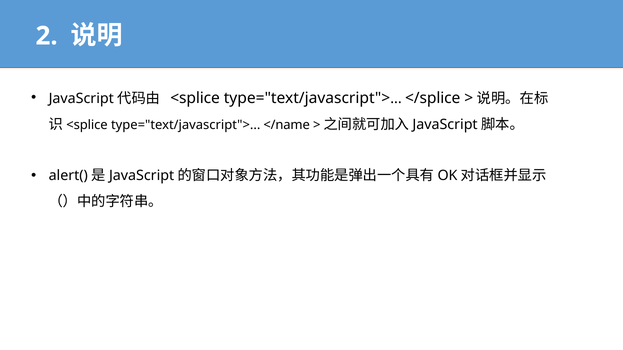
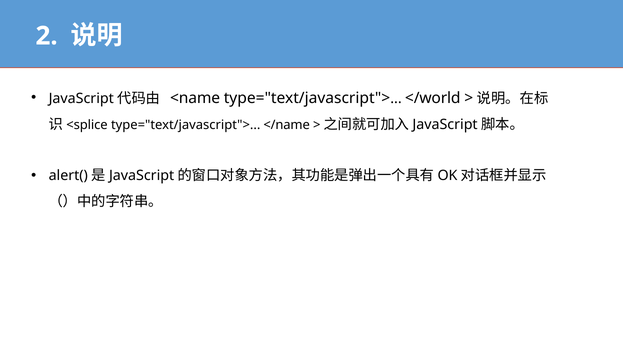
<splice: <splice -> <name (195, 98)
</splice: </splice -> </world (433, 98)
